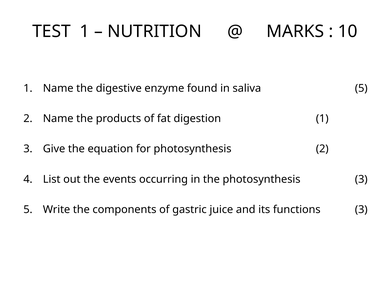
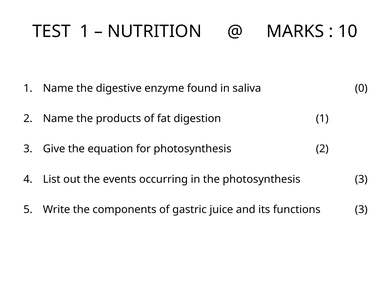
saliva 5: 5 -> 0 (361, 88)
